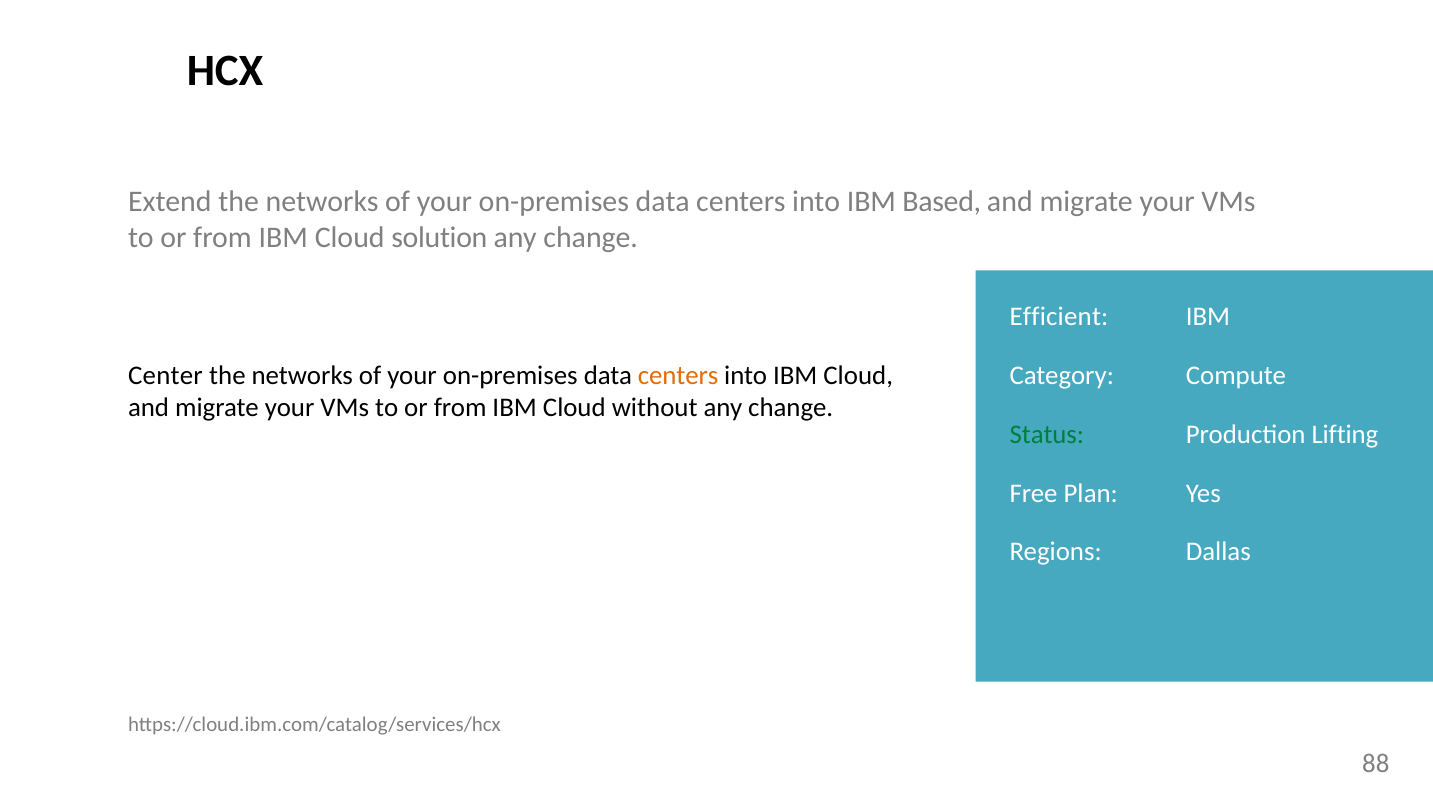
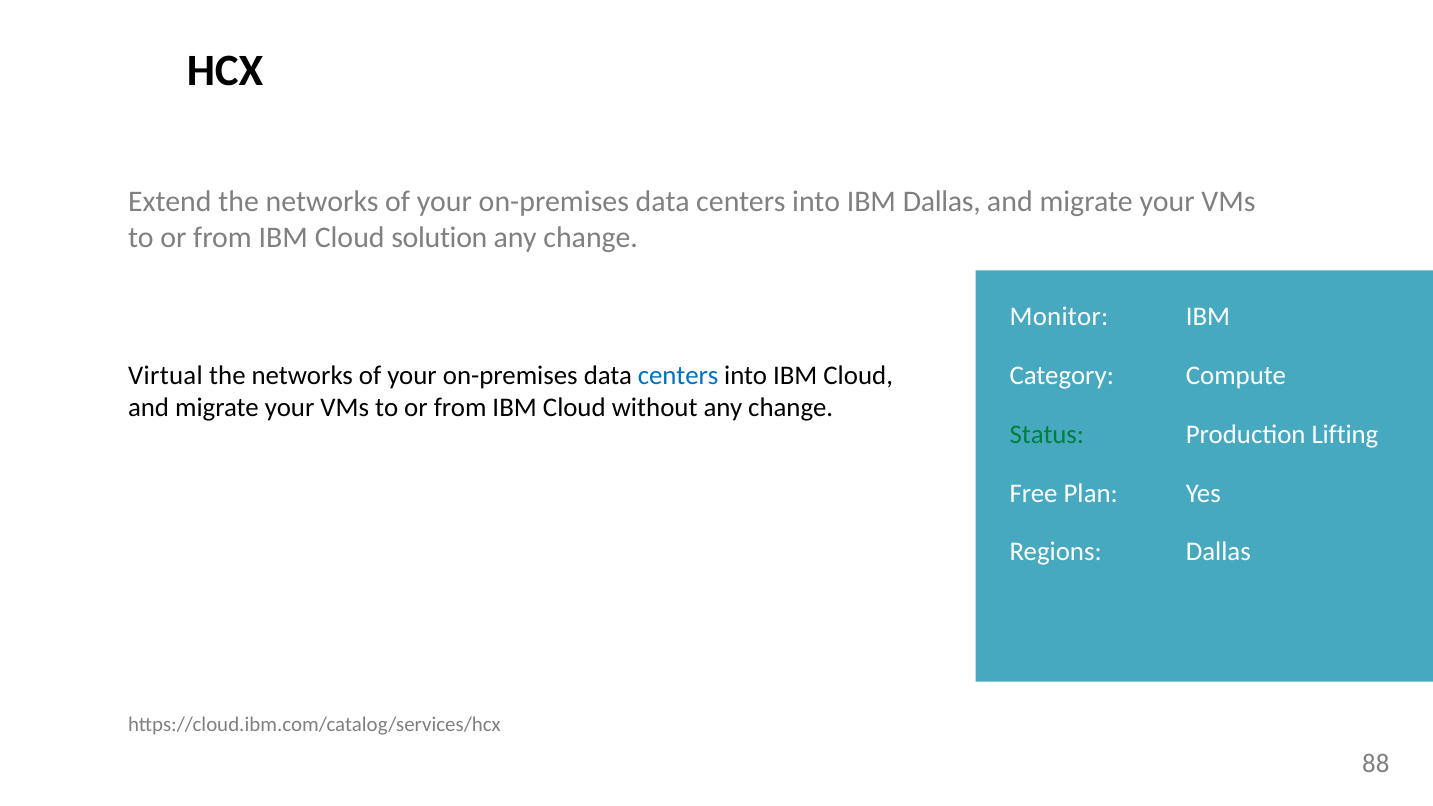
IBM Based: Based -> Dallas (942, 202)
Efficient: Efficient -> Monitor (1059, 317)
Center: Center -> Virtual (165, 376)
centers colour: orange -> blue (678, 376)
